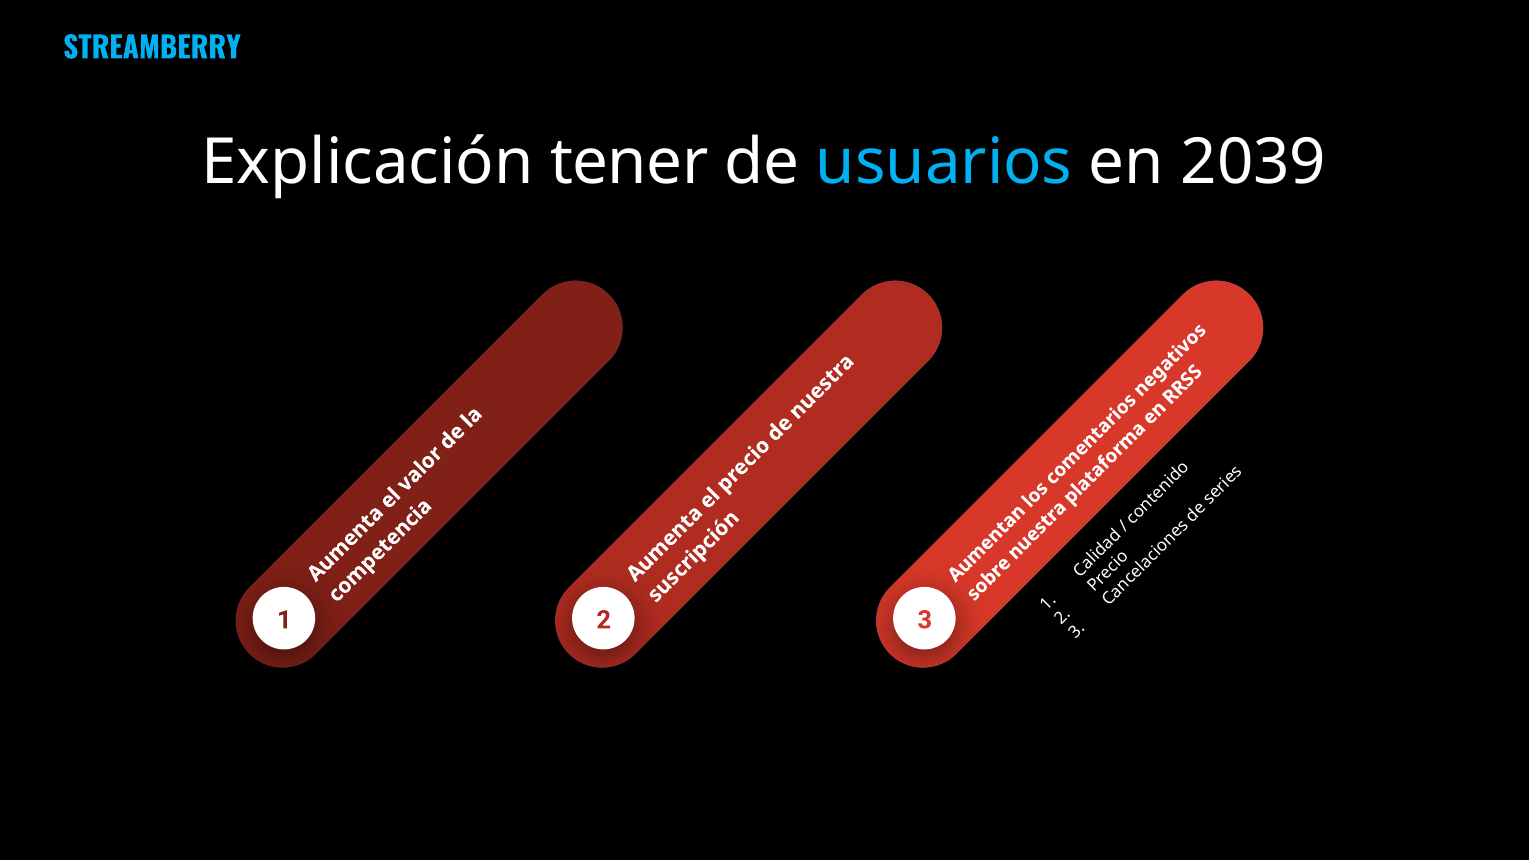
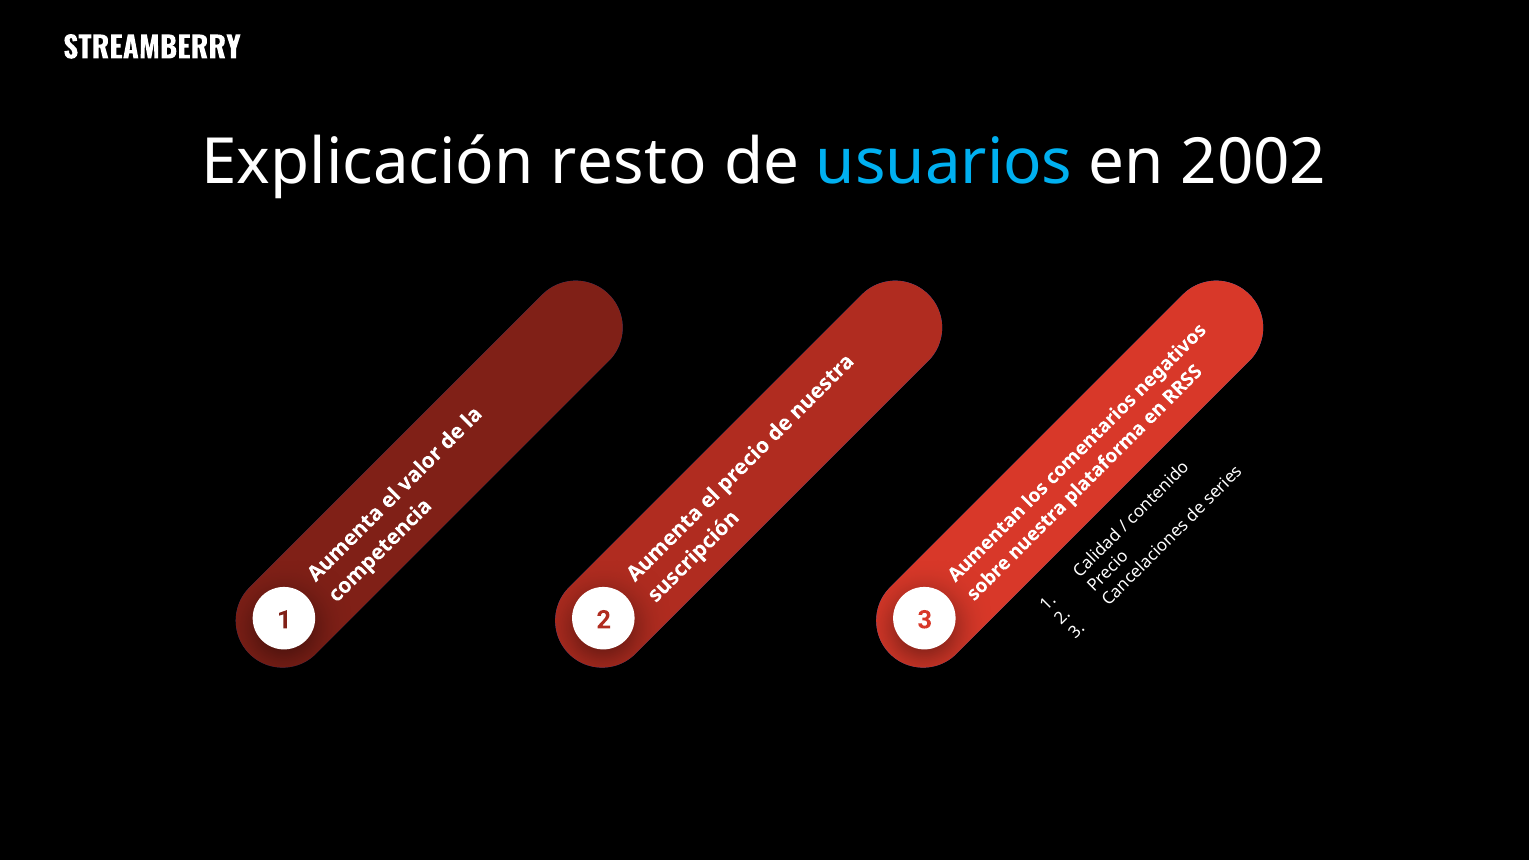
STREAMBERRY colour: light blue -> white (152, 49)
tener: tener -> resto (629, 163)
2039: 2039 -> 2002 (1254, 163)
